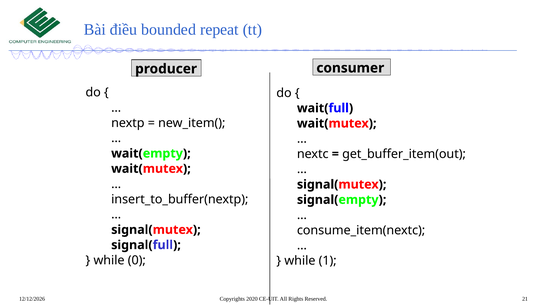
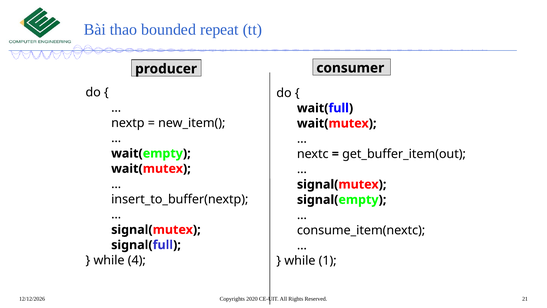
điều: điều -> thao (124, 30)
0: 0 -> 4 (137, 260)
